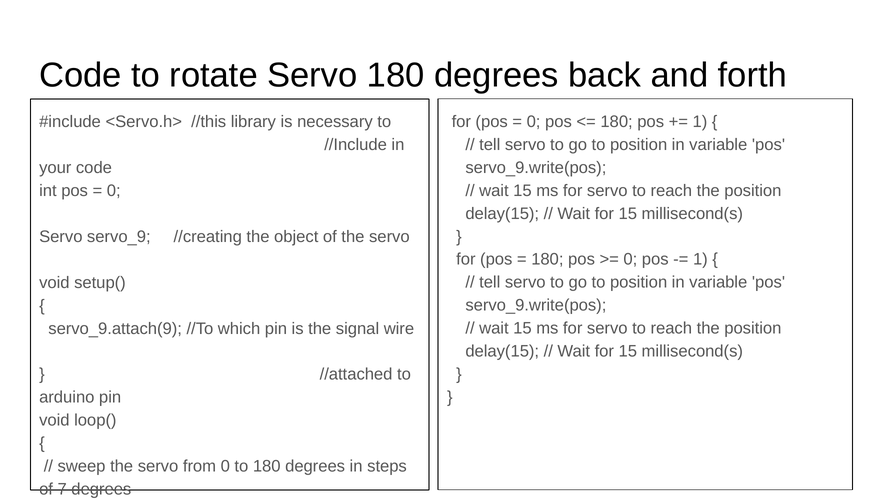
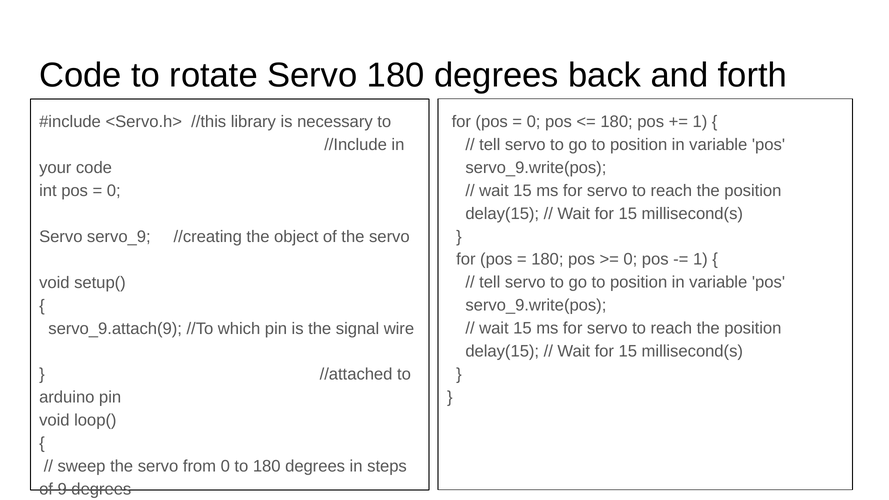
7: 7 -> 9 (62, 489)
